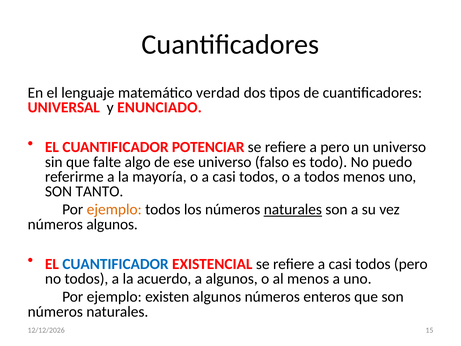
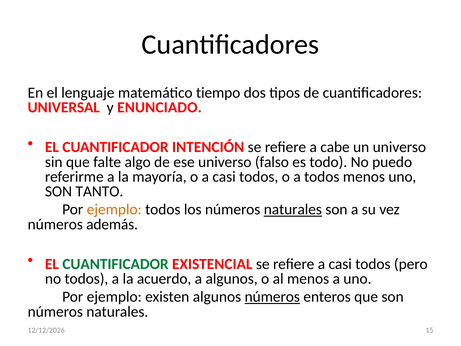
verdad: verdad -> tiempo (218, 93)
POTENCIAR: POTENCIAR -> INTENCIÓN (208, 147)
a pero: pero -> cabe (335, 147)
números algunos: algunos -> además (112, 224)
CUANTIFICADOR colour: blue -> green (115, 264)
números underline: none -> present (272, 297)
